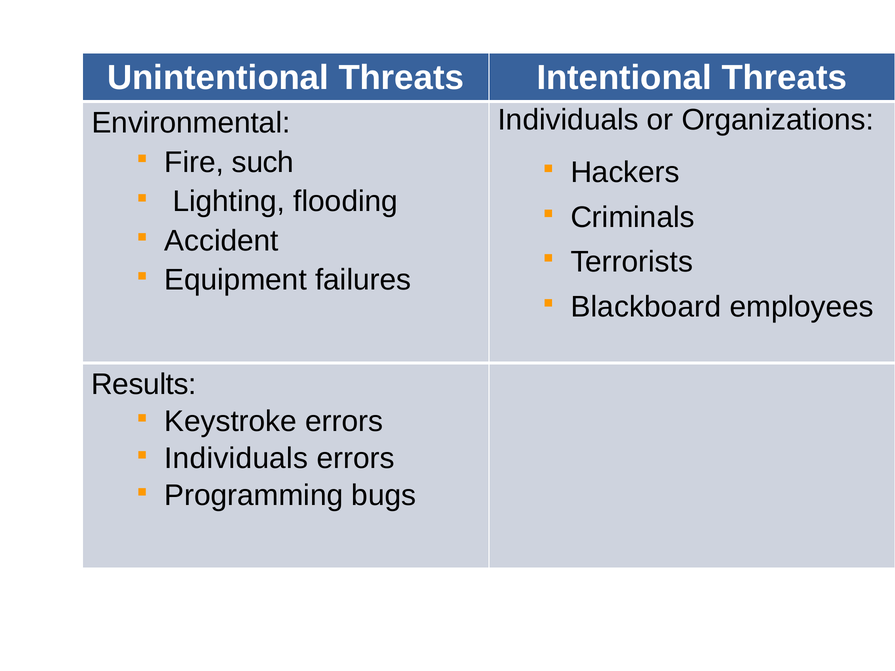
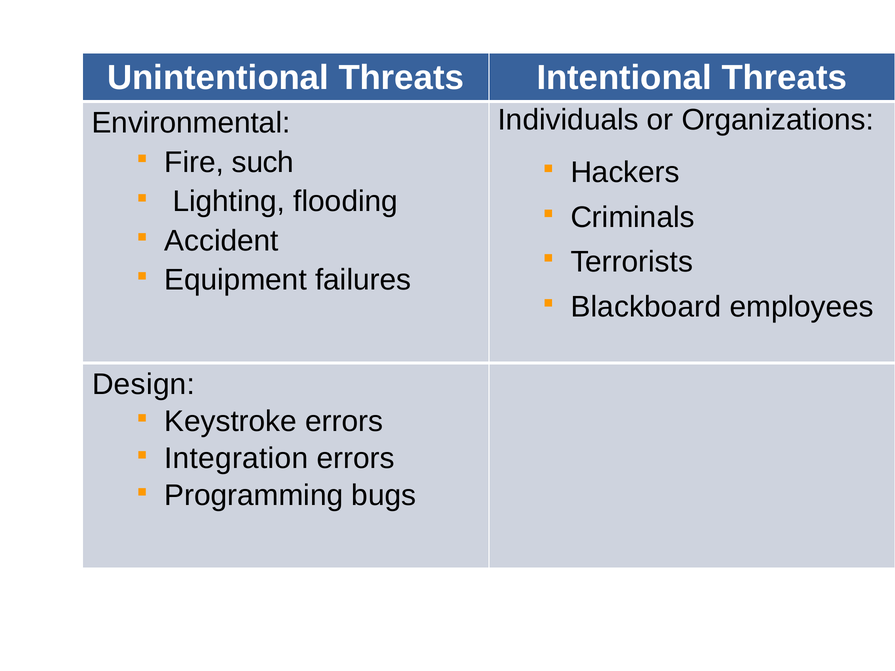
Results: Results -> Design (144, 385)
Individuals: Individuals -> Integration (236, 459)
